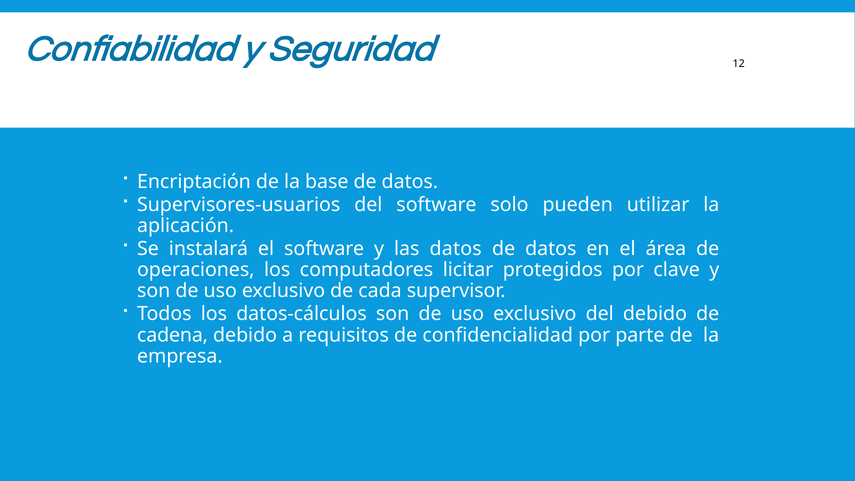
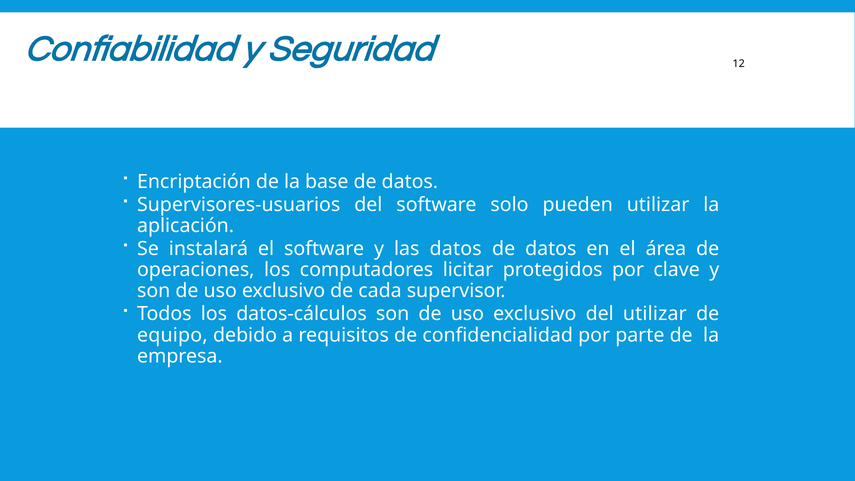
del debido: debido -> utilizar (655, 314)
cadena: cadena -> equipo (172, 335)
